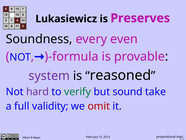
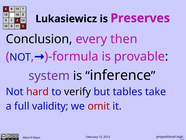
Soundness: Soundness -> Conclusion (39, 39)
even: even -> then (124, 39)
reasoned: reasoned -> inference (120, 75)
hard colour: purple -> red (38, 91)
verify colour: green -> black (78, 91)
sound: sound -> tables (128, 91)
